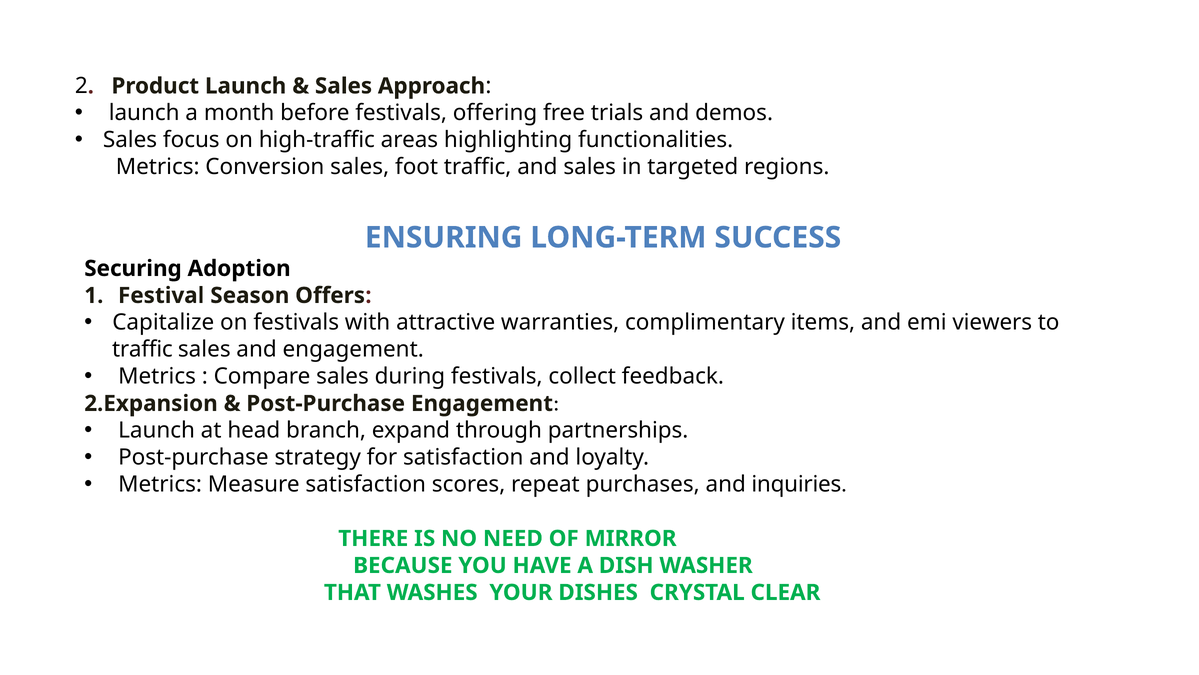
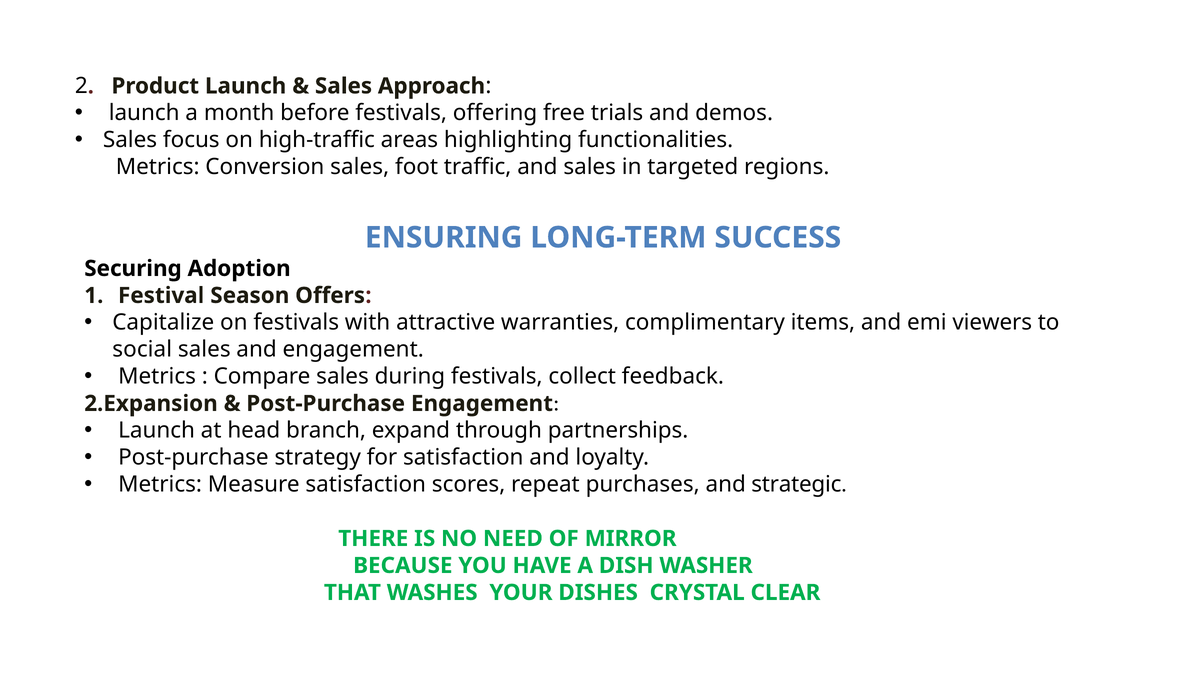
traffic: traffic -> social (142, 349)
inquiries: inquiries -> strategic (796, 484)
